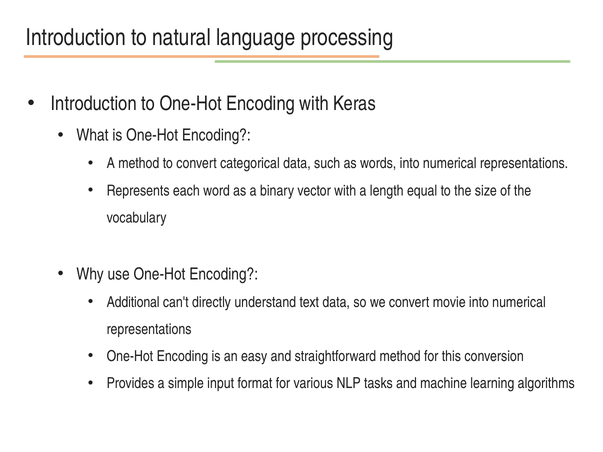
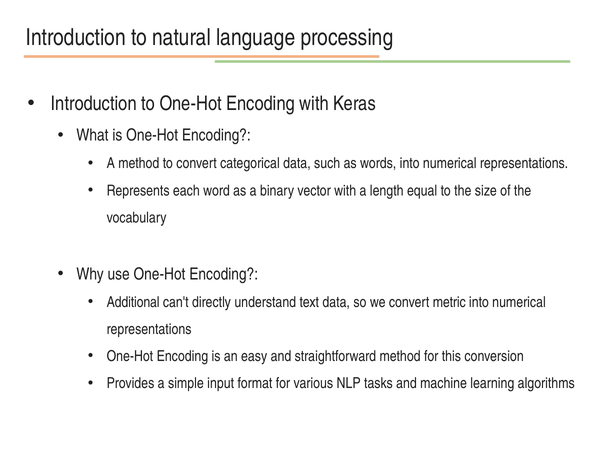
movie: movie -> metric (449, 302)
